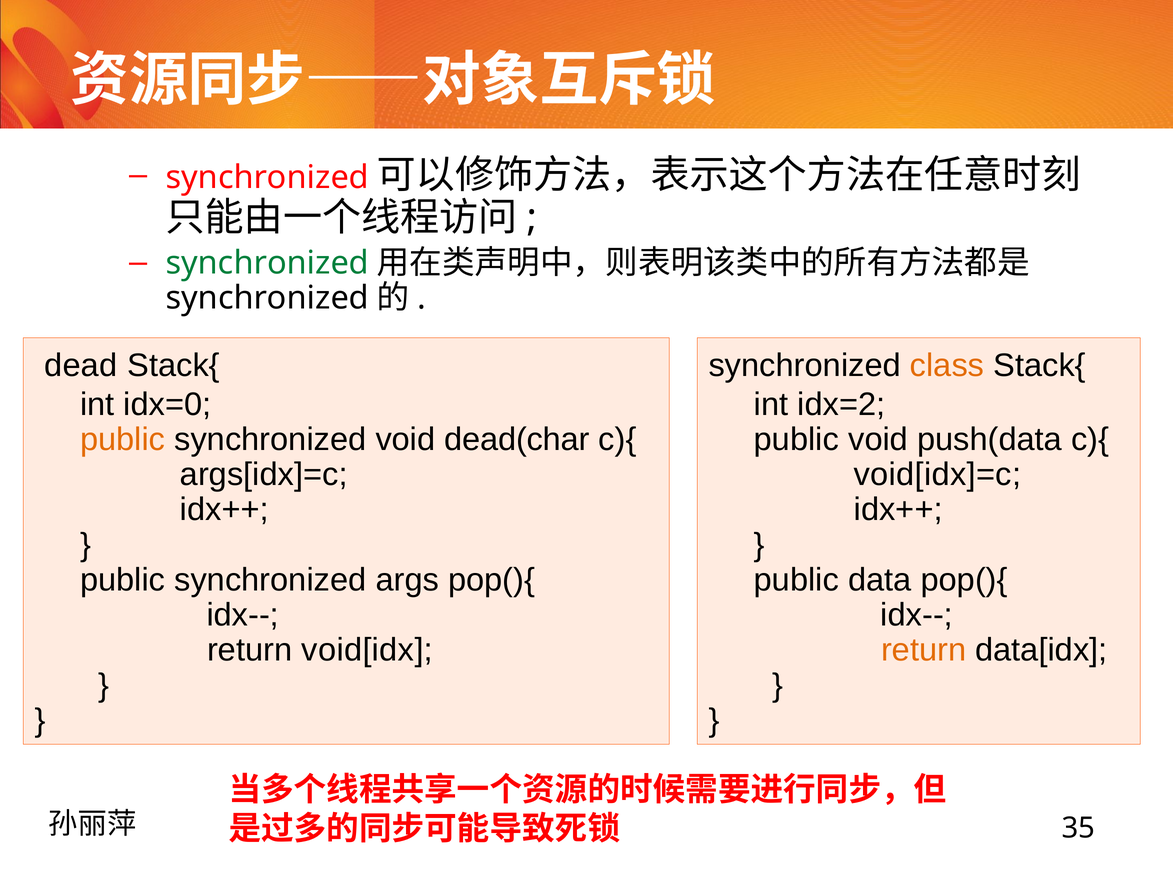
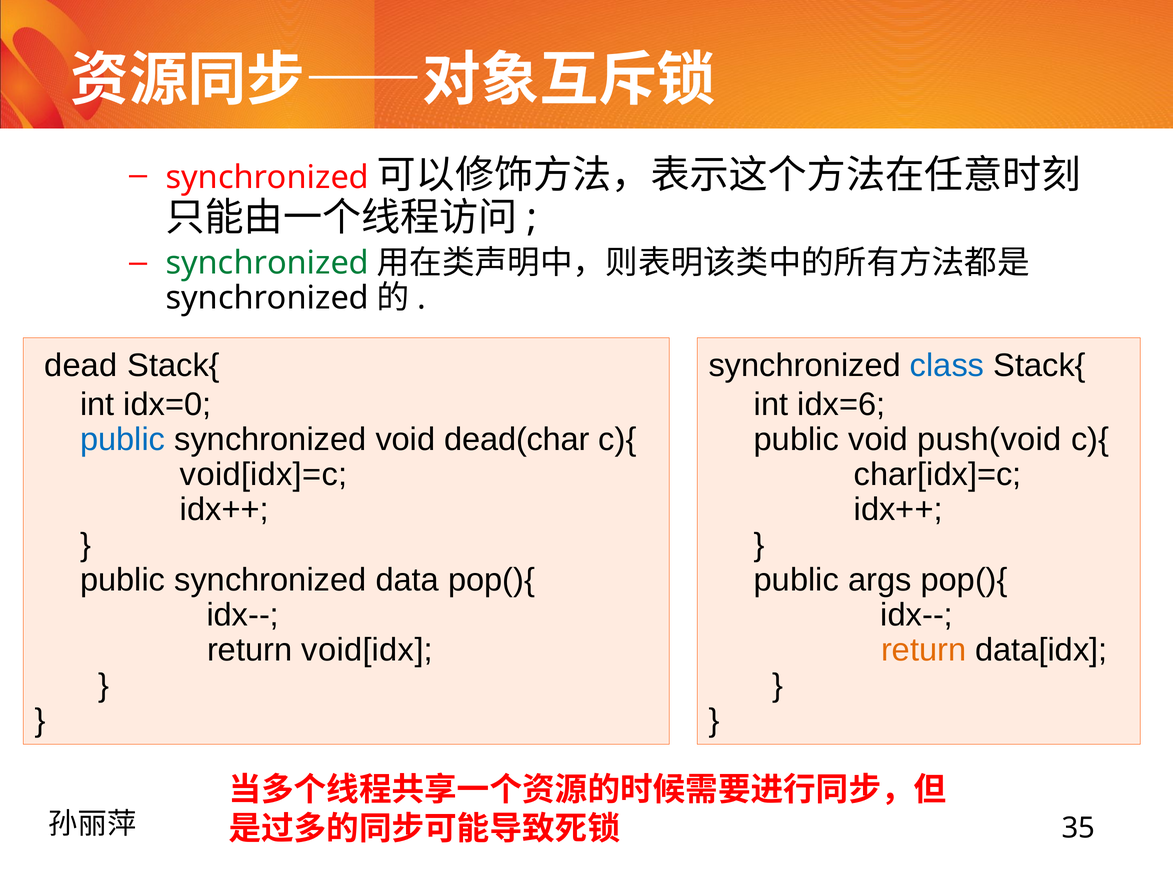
class colour: orange -> blue (947, 366)
idx=2: idx=2 -> idx=6 (841, 405)
public colour: orange -> blue (123, 440)
push(data: push(data -> push(void (989, 440)
args[idx]=c: args[idx]=c -> void[idx]=c (264, 475)
void[idx]=c: void[idx]=c -> char[idx]=c (938, 475)
args: args -> data (407, 580)
data: data -> args (880, 580)
